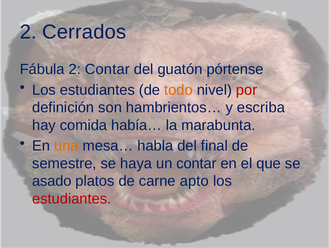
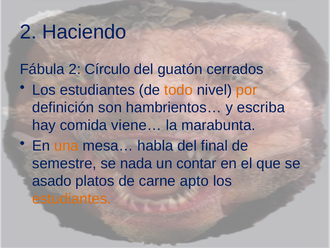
Cerrados: Cerrados -> Haciendo (84, 32)
2 Contar: Contar -> Círculo (107, 69)
pórtense: pórtense -> cerrados (235, 69)
por colour: red -> orange (247, 90)
había…: había… -> viene… (136, 125)
haya: haya -> nada (136, 163)
estudiantes colour: red -> orange (72, 198)
